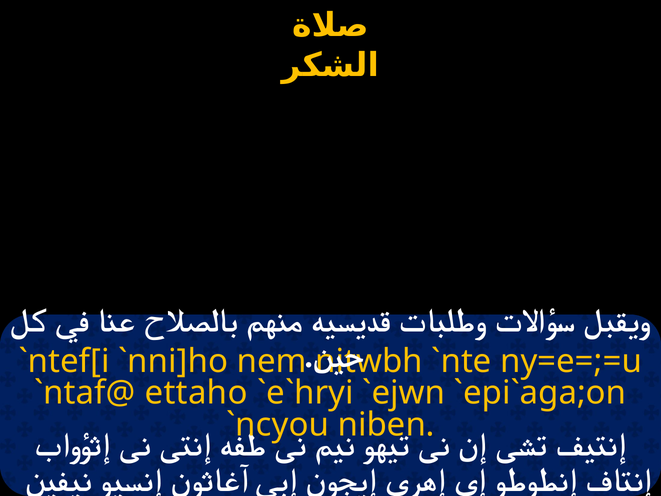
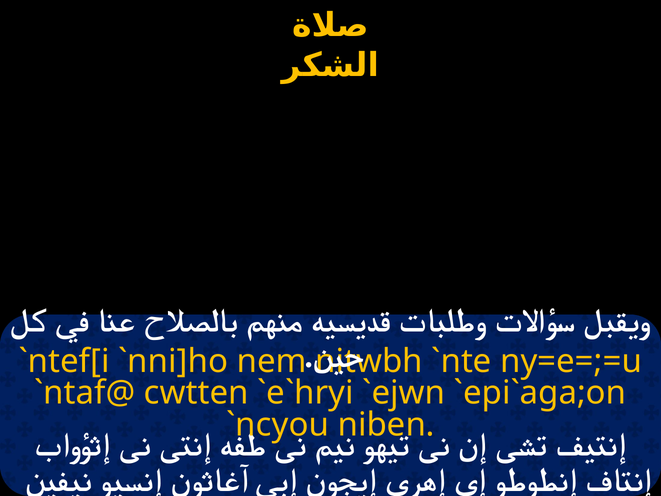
ettaho: ettaho -> cwtten (196, 393)
